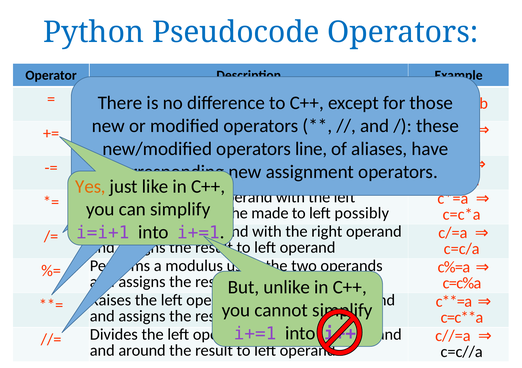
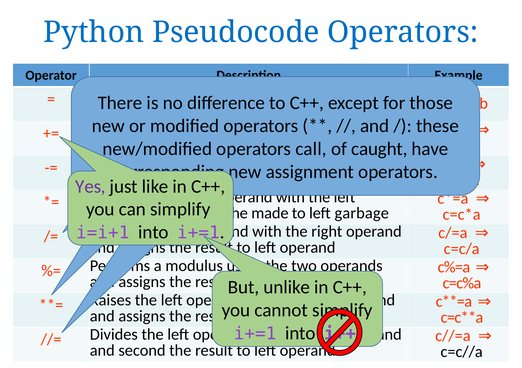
line: line -> call (311, 149)
aliases: aliases -> caught (379, 149)
Yes colour: orange -> purple (90, 186)
possibly: possibly -> garbage (362, 213)
around: around -> second (142, 350)
